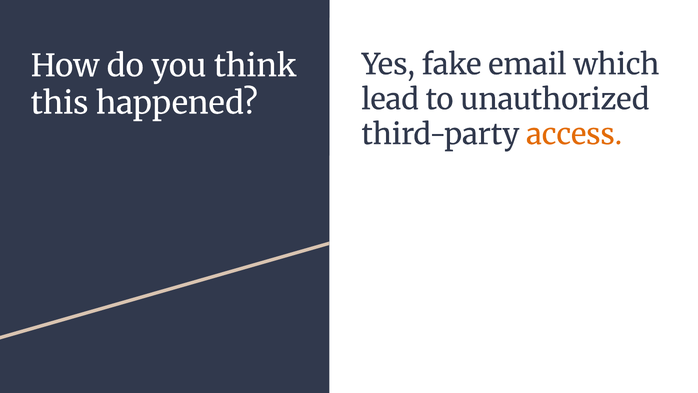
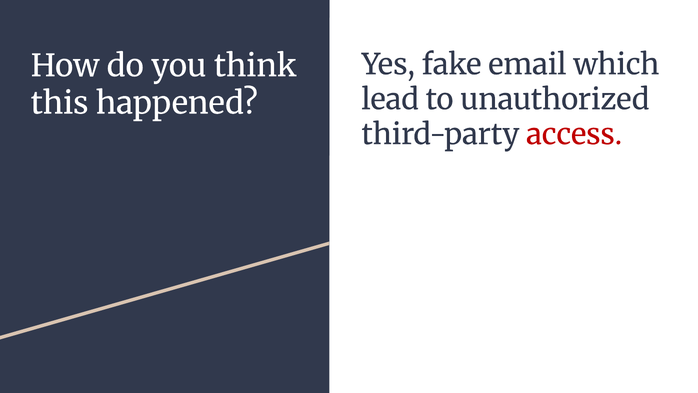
access colour: orange -> red (574, 134)
